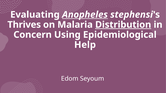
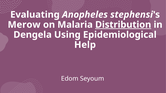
Anopheles underline: present -> none (85, 15)
Thrives: Thrives -> Merow (24, 25)
Concern: Concern -> Dengela (33, 35)
